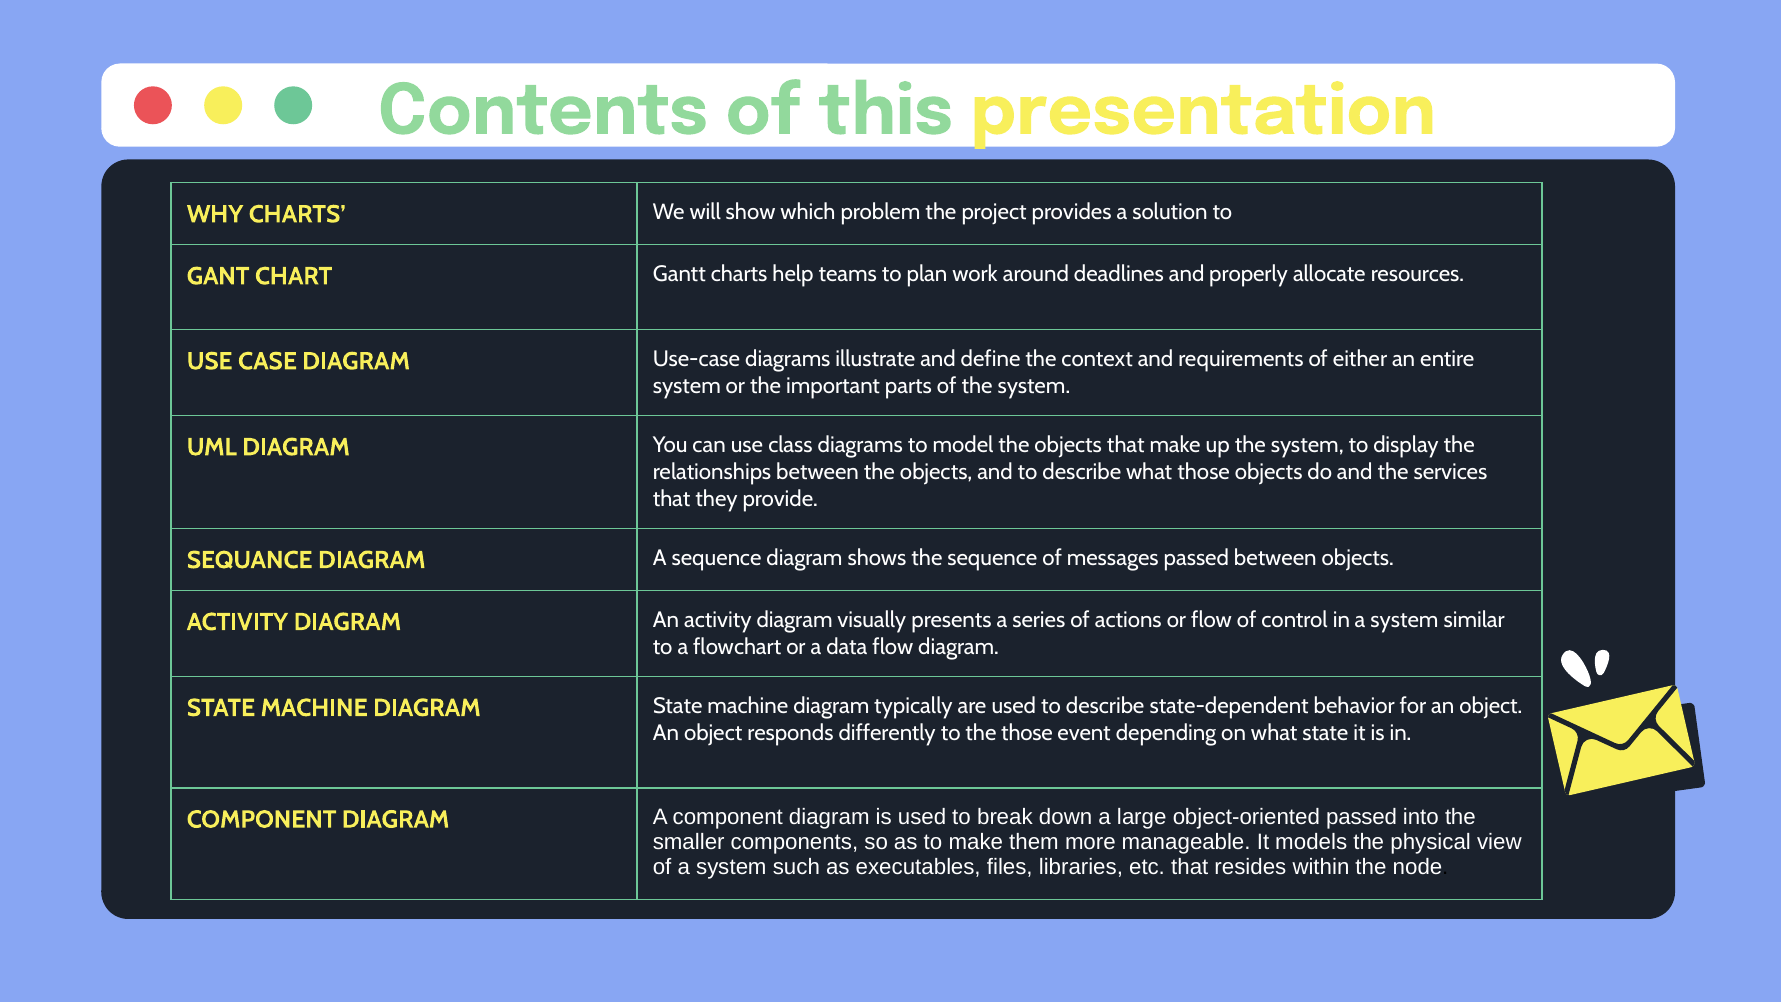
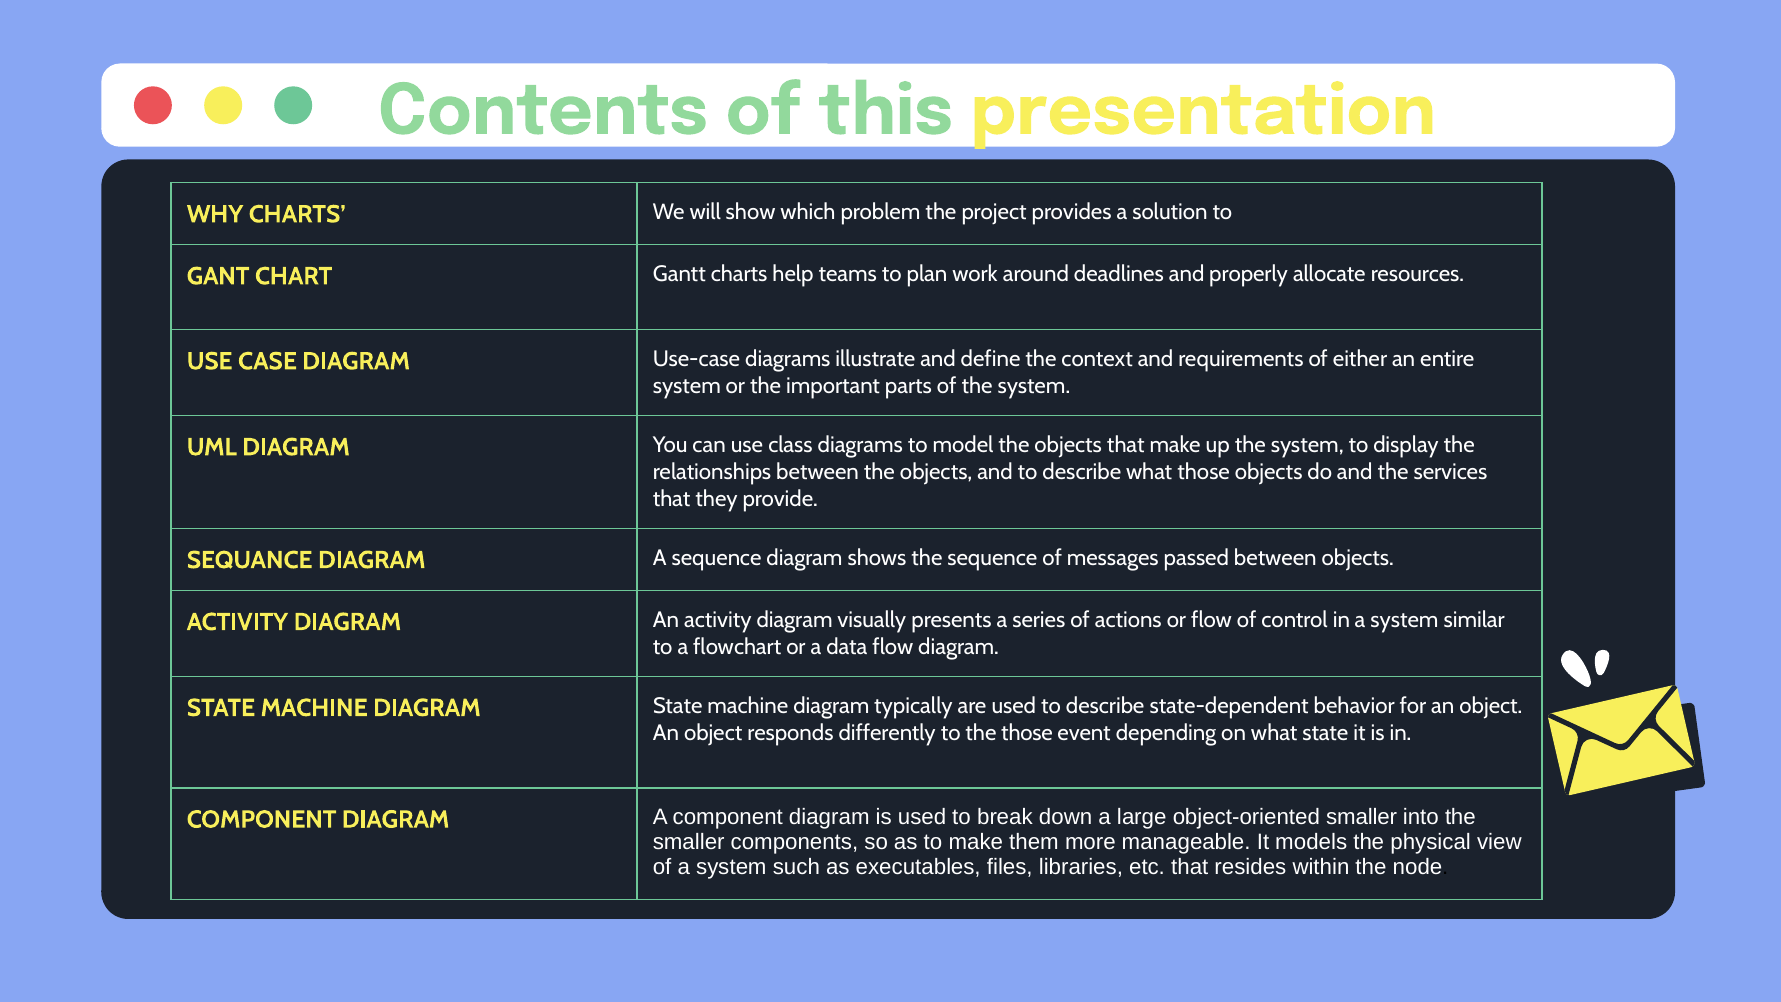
object-oriented passed: passed -> smaller (1362, 817)
